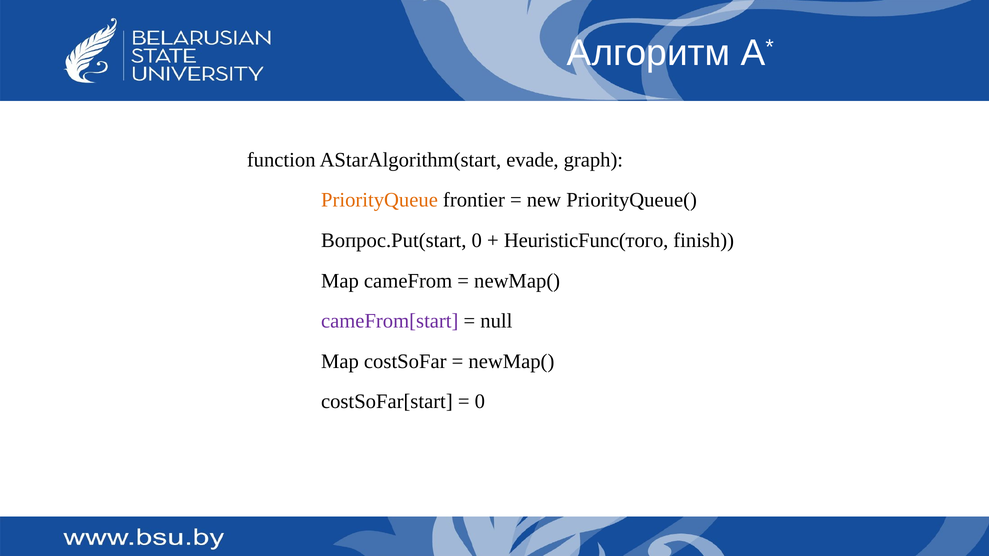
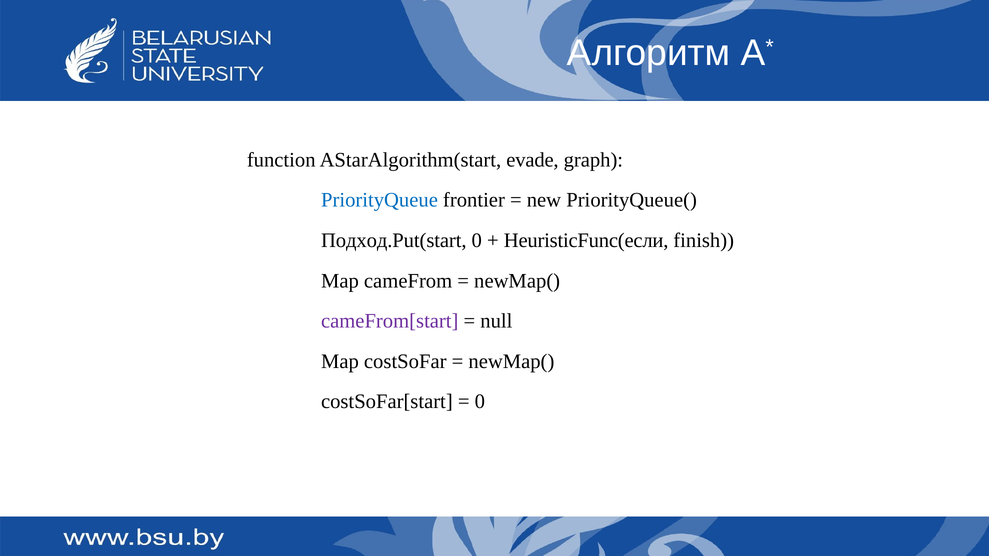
PriorityQueue colour: orange -> blue (379, 200)
Вопрос.Put(start: Вопрос.Put(start -> Подход.Put(start (394, 241)
HeuristicFunc(того: HeuristicFunc(того -> HeuristicFunc(если (586, 241)
